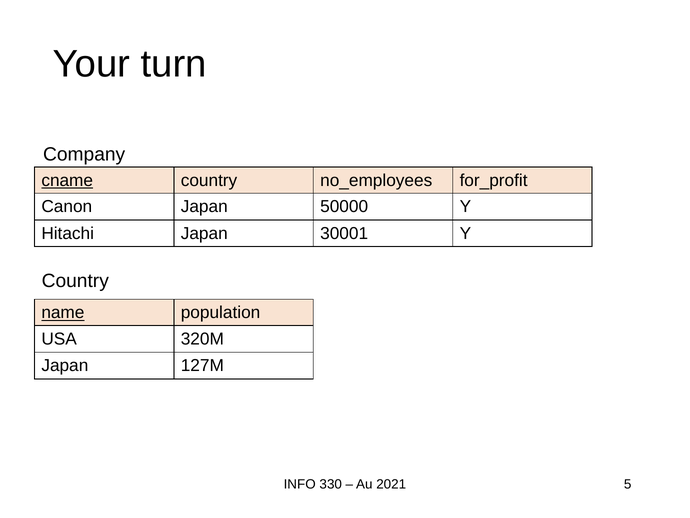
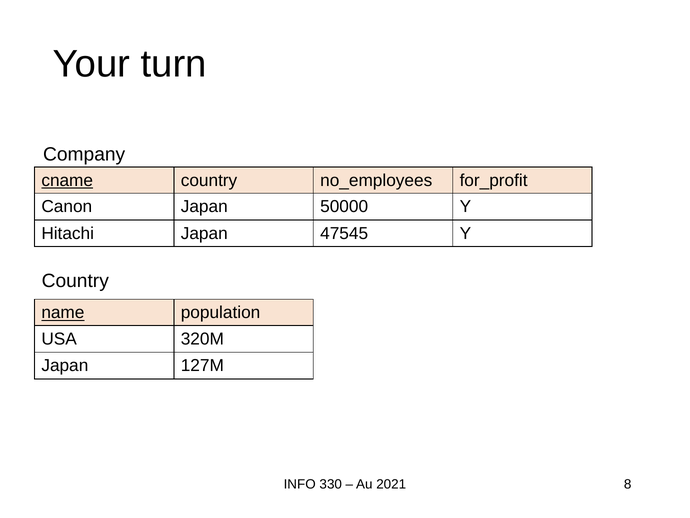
30001: 30001 -> 47545 (344, 233)
5: 5 -> 8 (628, 484)
